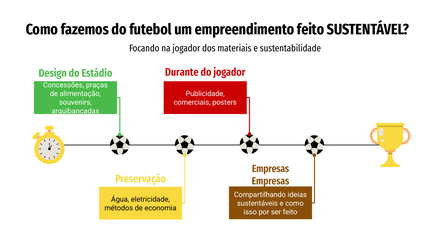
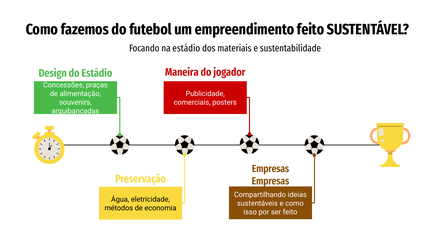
na jogador: jogador -> estádio (186, 48)
Durante: Durante -> Maneira (182, 72)
